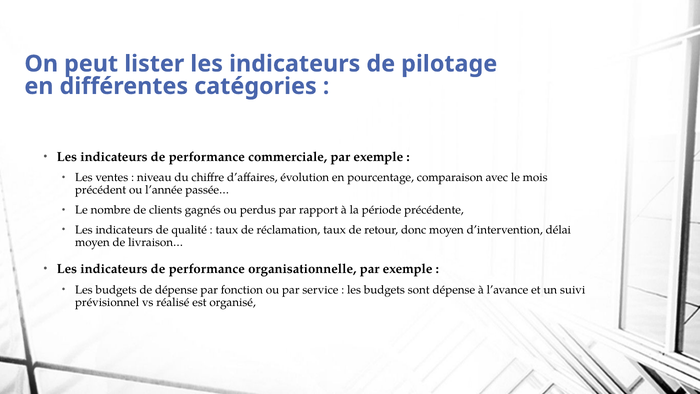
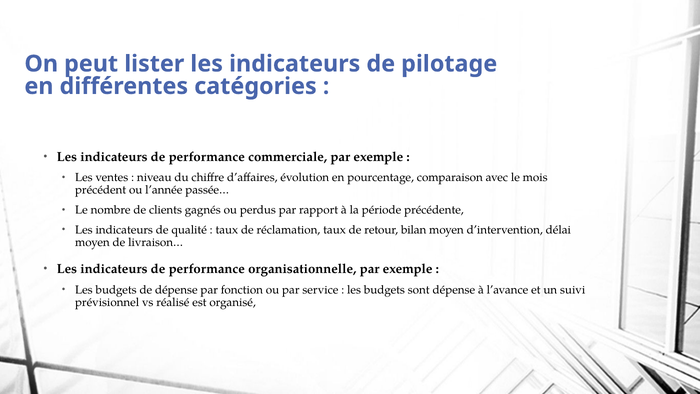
donc: donc -> bilan (414, 230)
